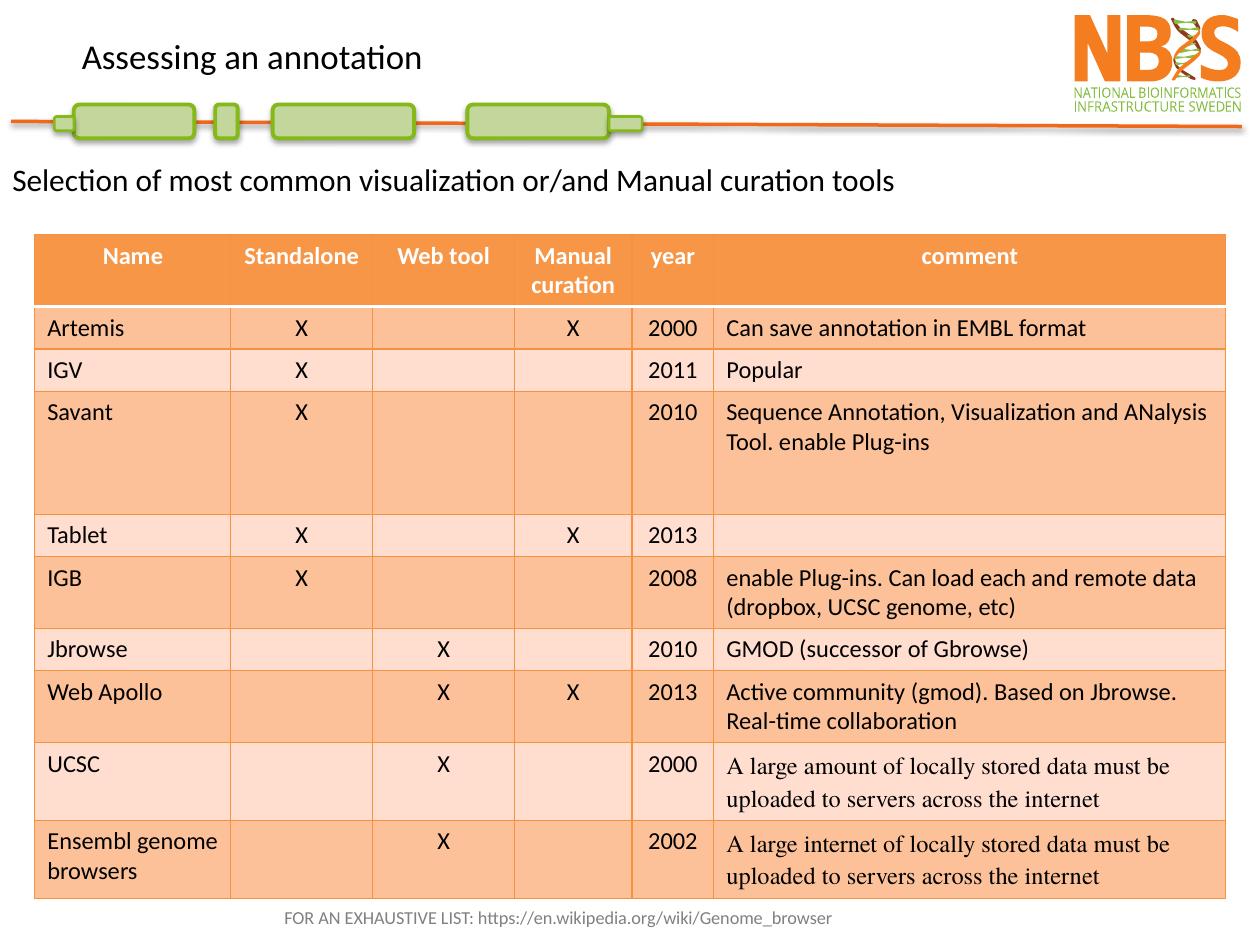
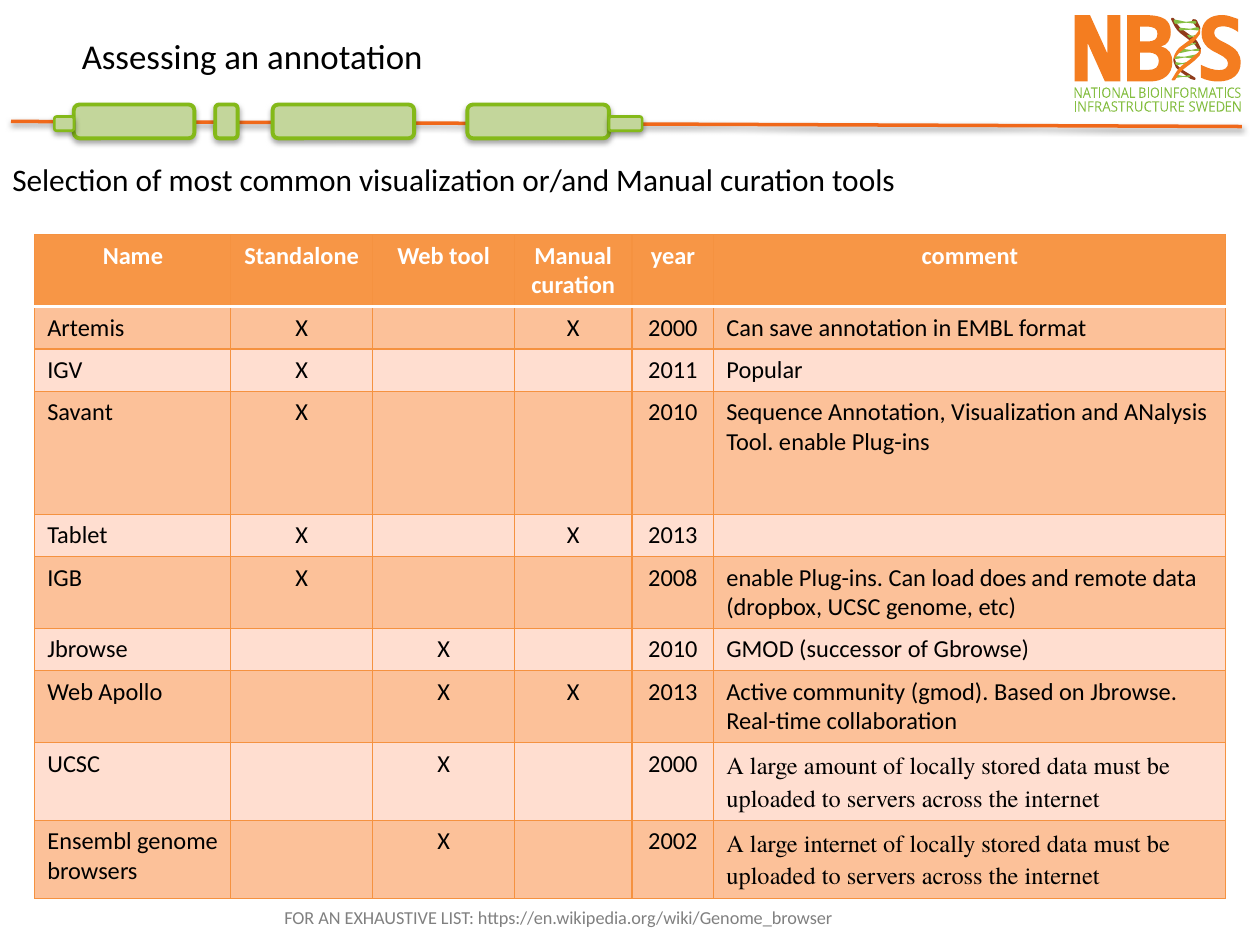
each: each -> does (1003, 578)
